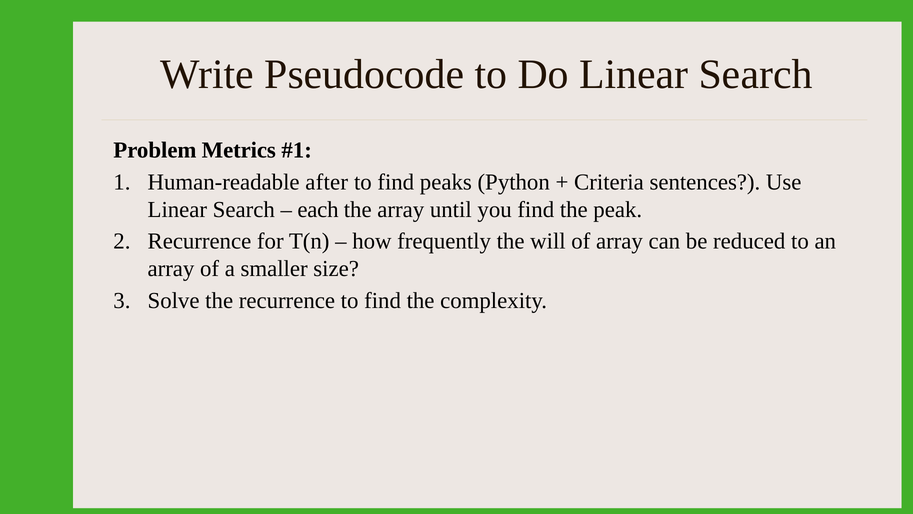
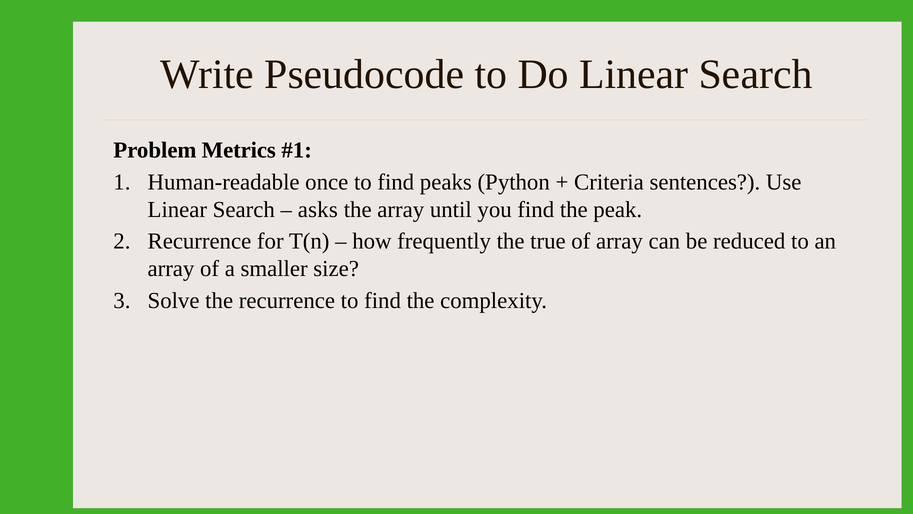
after: after -> once (327, 182)
each: each -> asks (318, 209)
will: will -> true (548, 241)
